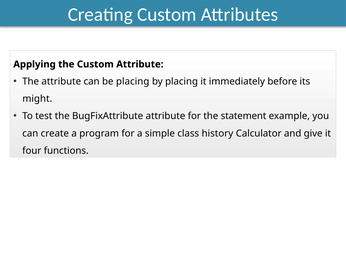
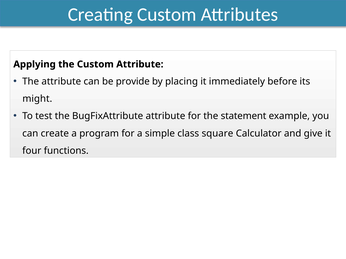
be placing: placing -> provide (133, 82)
history: history -> square (217, 134)
